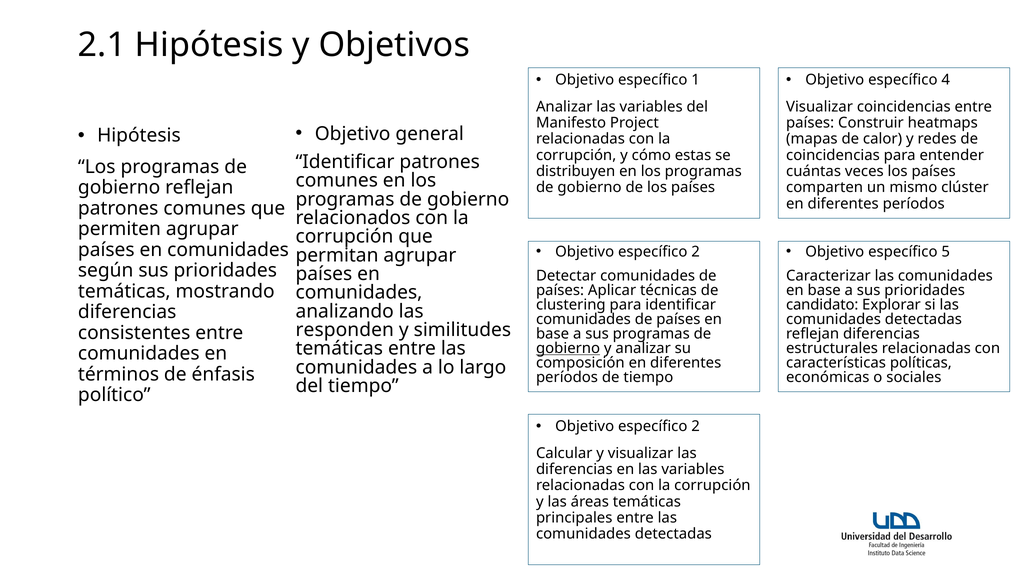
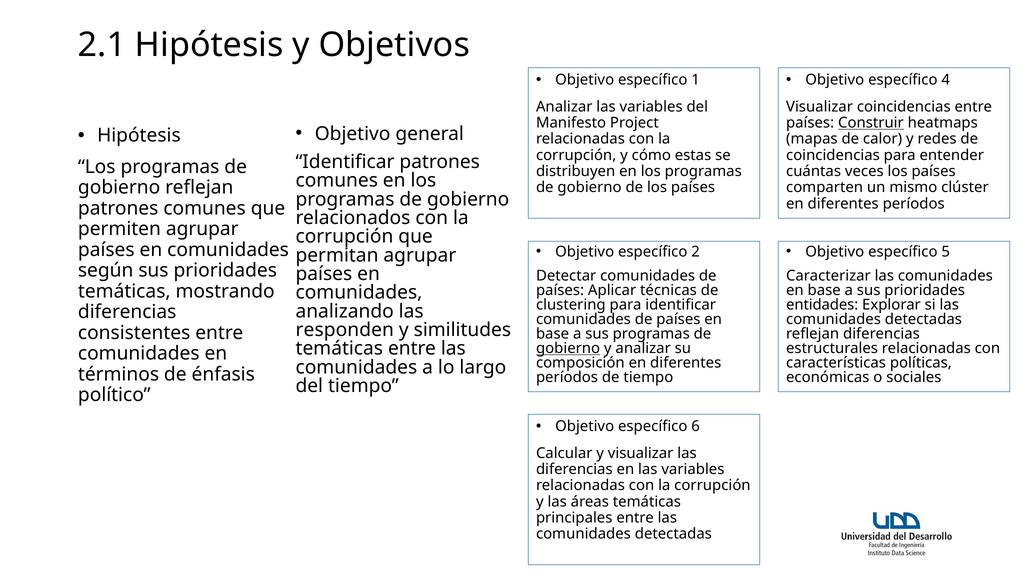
Construir underline: none -> present (871, 123)
candidato: candidato -> entidades (822, 305)
2: 2 -> 6 (696, 426)
